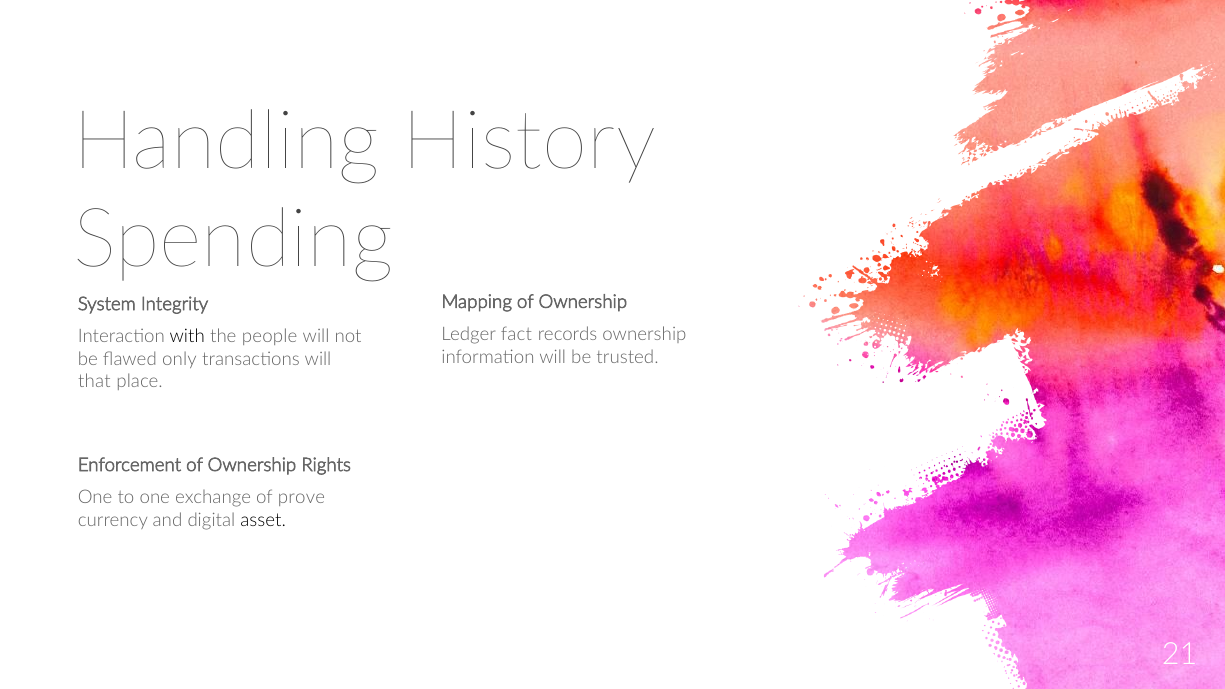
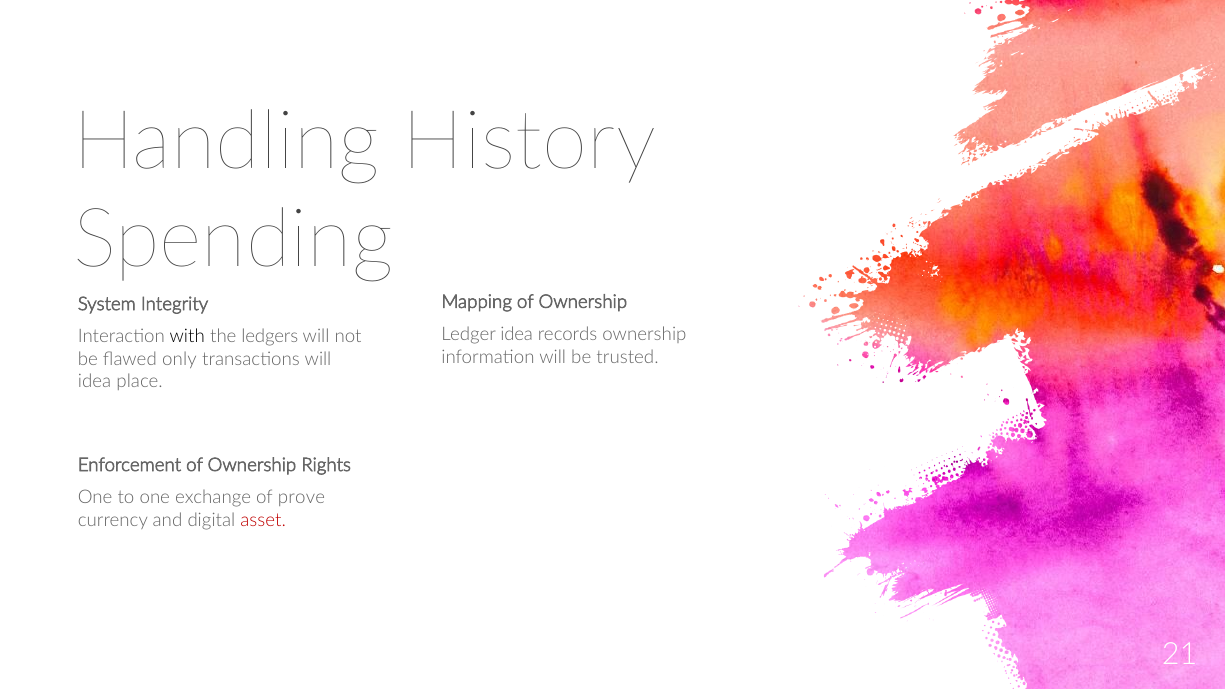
Ledger fact: fact -> idea (517, 334)
people: people -> ledgers (270, 337)
that: that -> idea (95, 382)
asset colour: black -> red (263, 520)
